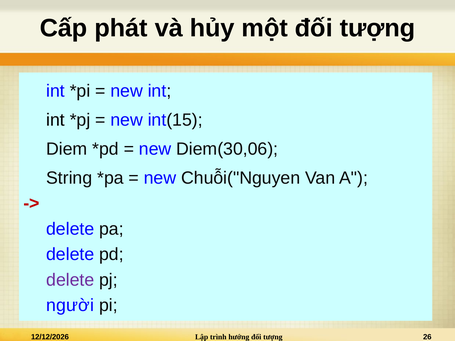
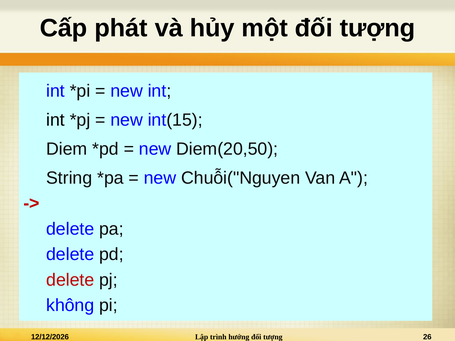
Diem(30,06: Diem(30,06 -> Diem(20,50 (227, 149)
delete colour: purple -> red (70, 280)
người: người -> không (70, 306)
